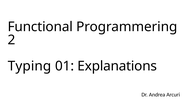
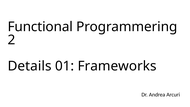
Typing: Typing -> Details (30, 66)
Explanations: Explanations -> Frameworks (117, 66)
